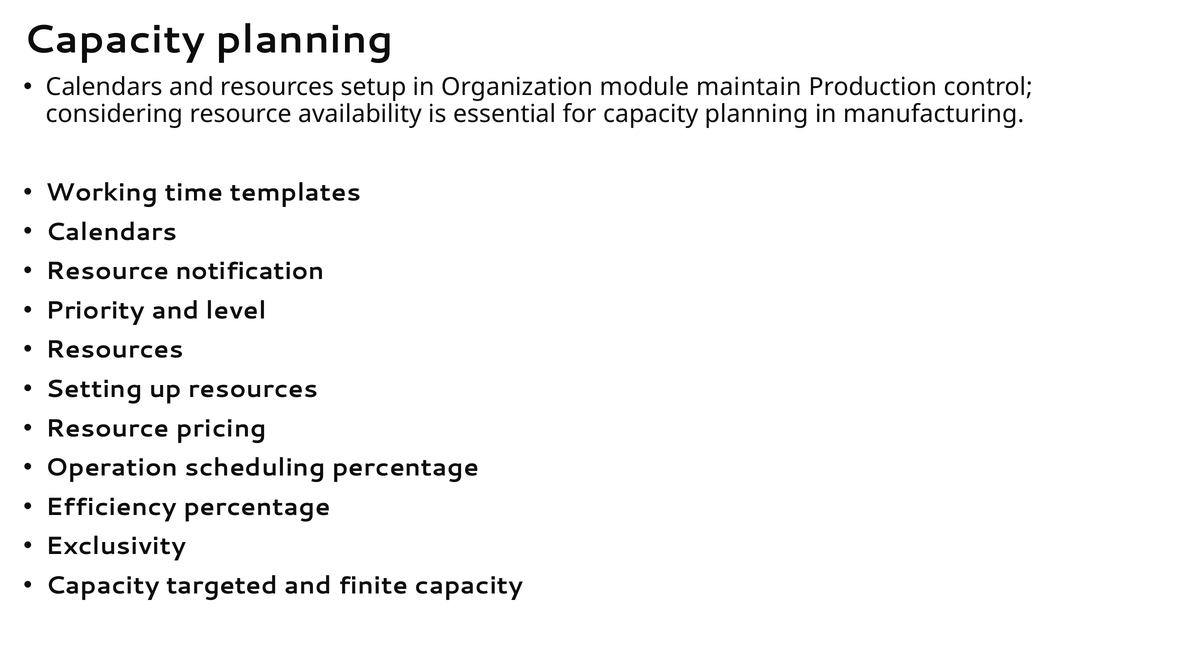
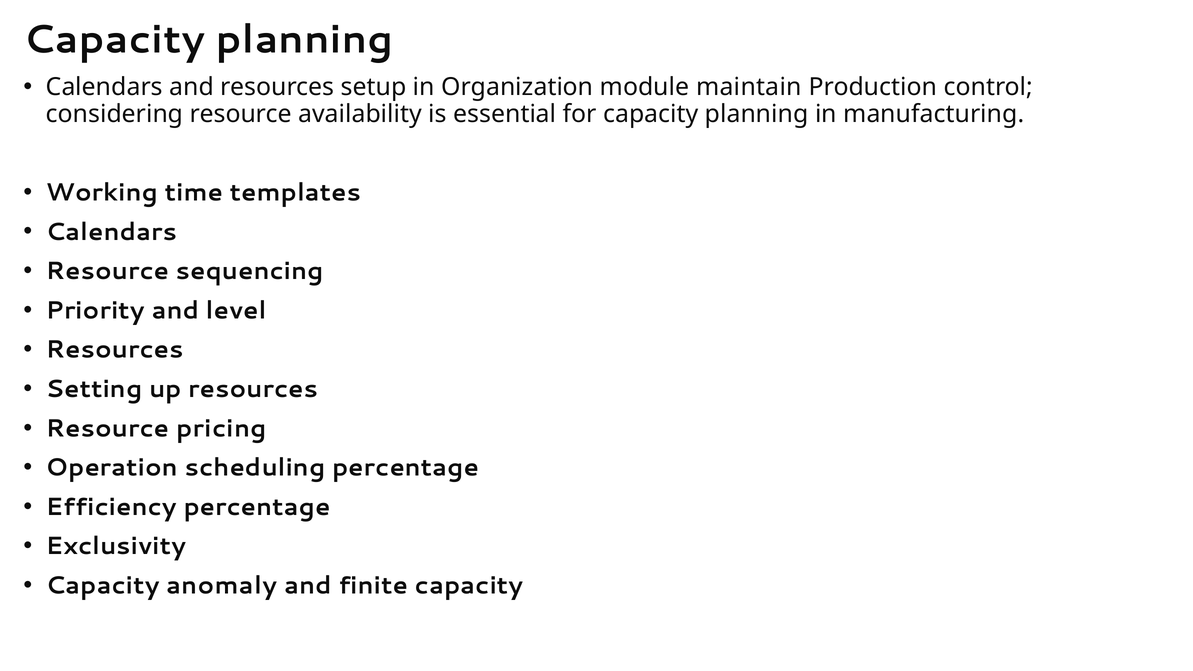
notification: notification -> sequencing (250, 271)
targeted: targeted -> anomaly (222, 586)
